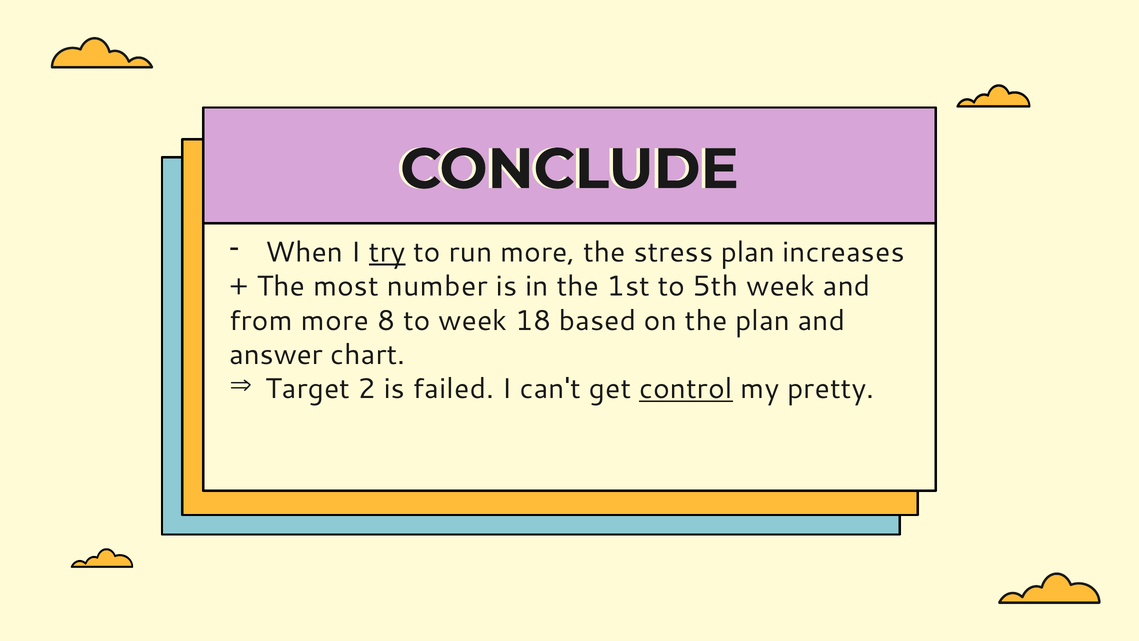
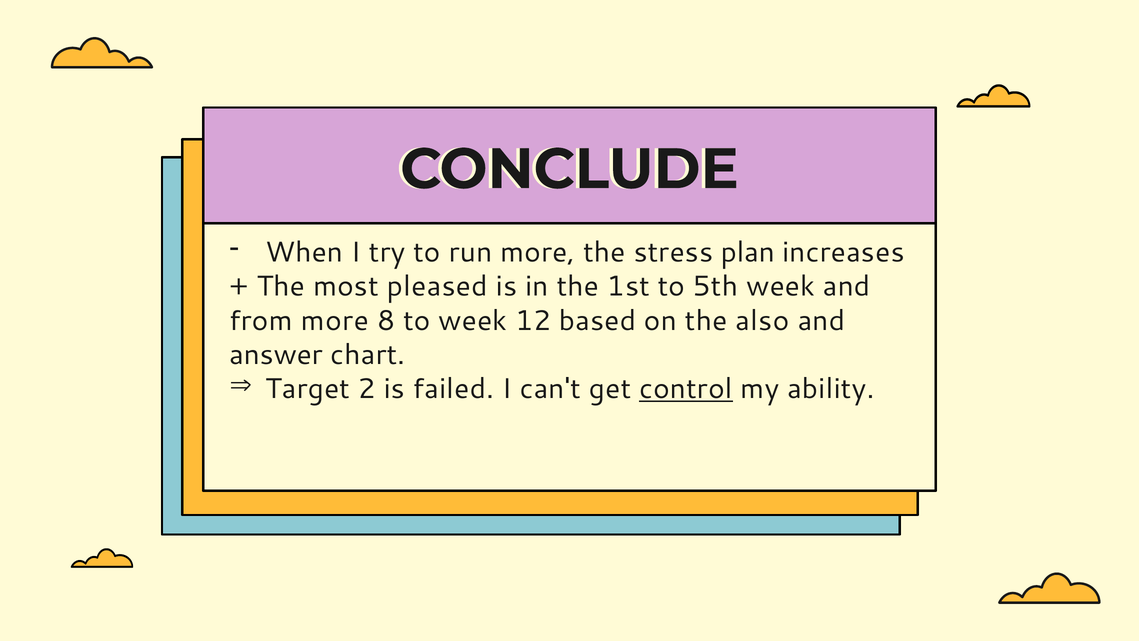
try underline: present -> none (387, 252)
number: number -> pleased (437, 286)
18: 18 -> 12 (533, 321)
the plan: plan -> also (762, 321)
pretty: pretty -> ability (831, 389)
